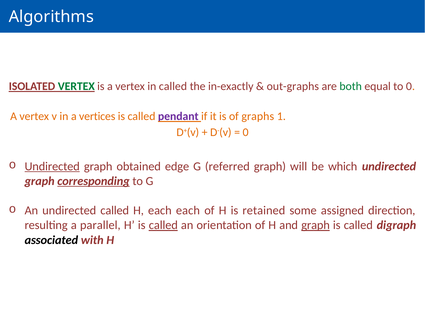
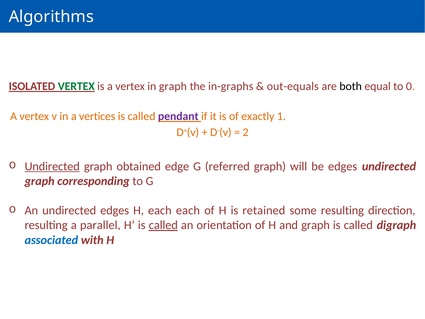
in called: called -> graph (173, 86)
in-exactly: in-exactly -> in-graphs (231, 86)
out-graphs: out-graphs -> out-equals (293, 86)
both colour: green -> black (351, 86)
graphs: graphs -> exactly (258, 116)
0: 0 -> 2 (246, 132)
be which: which -> edges (343, 166)
corresponding underline: present -> none (93, 181)
undirected called: called -> edges (115, 211)
some assigned: assigned -> resulting (342, 211)
graph underline: present -> none (316, 225)
associated colour: black -> blue (51, 240)
